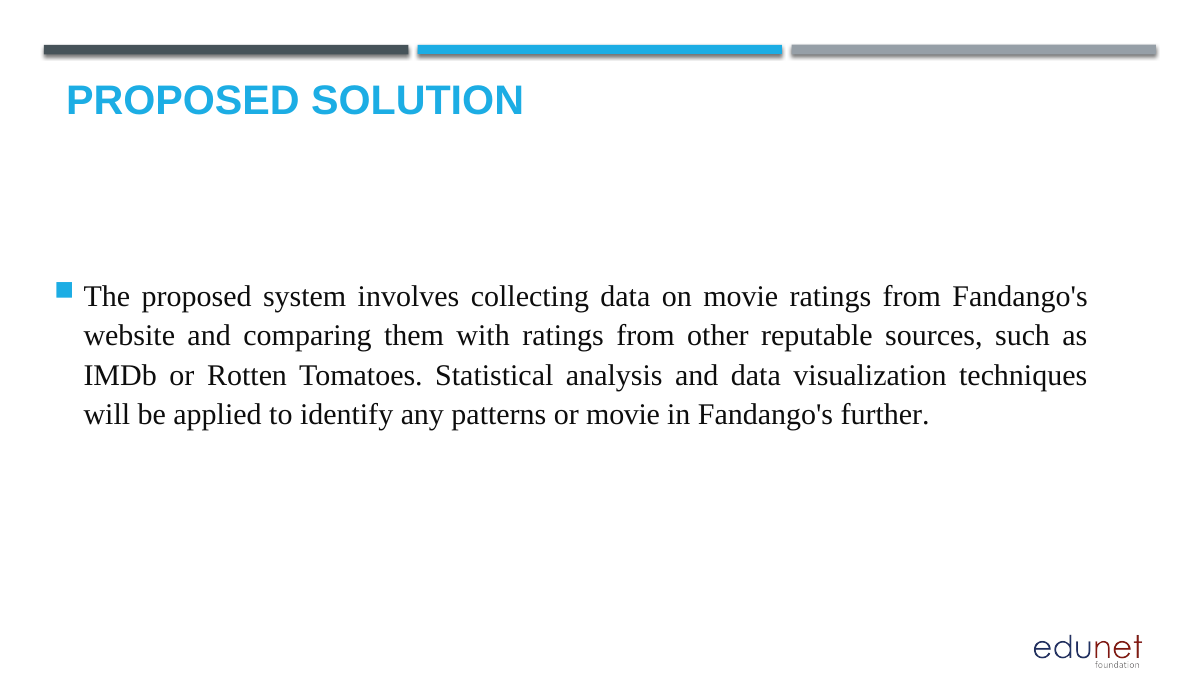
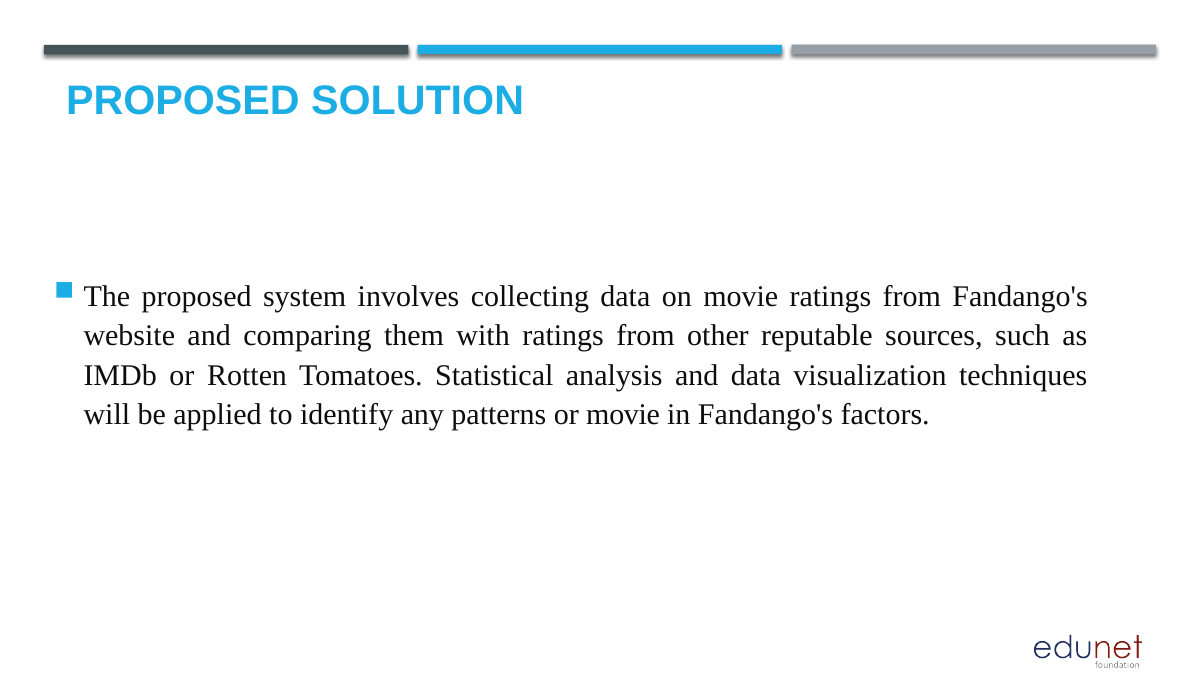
further: further -> factors (885, 415)
